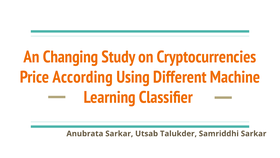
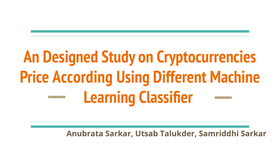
Changing: Changing -> Designed (71, 57)
